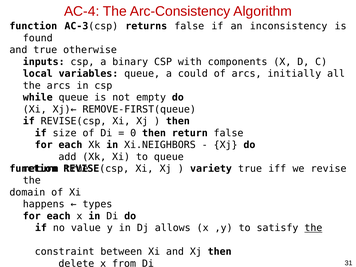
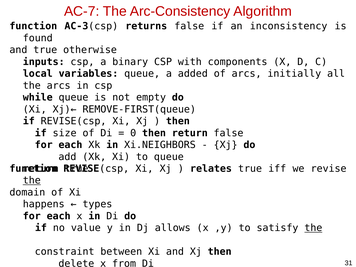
AC-4: AC-4 -> AC-7 (82, 11)
could: could -> added (193, 74)
variety: variety -> relates (211, 169)
the underline: none -> present (32, 180)
